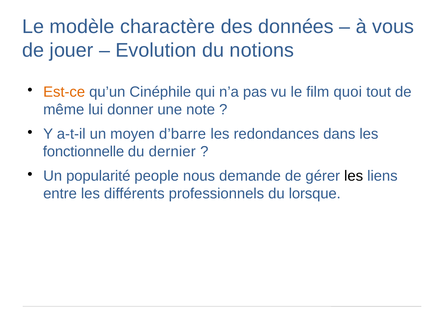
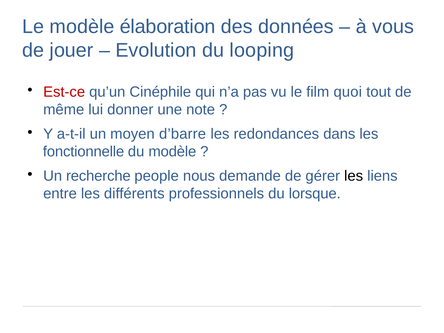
charactère: charactère -> élaboration (168, 27)
notions: notions -> looping (262, 50)
Est-ce colour: orange -> red (64, 92)
du dernier: dernier -> modèle (172, 152)
popularité: popularité -> recherche (98, 176)
